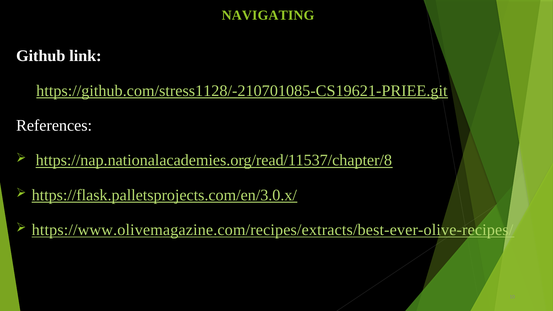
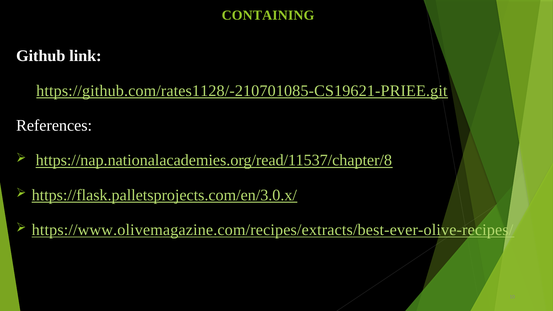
NAVIGATING: NAVIGATING -> CONTAINING (268, 15)
https://github.com/stress1128/-210701085-CS19621-PRIEE.git: https://github.com/stress1128/-210701085-CS19621-PRIEE.git -> https://github.com/rates1128/-210701085-CS19621-PRIEE.git (242, 91)
